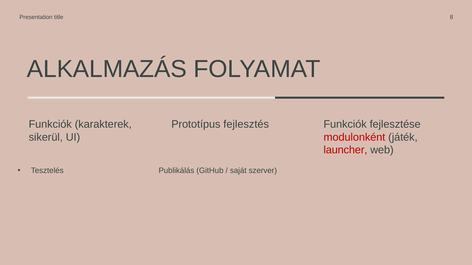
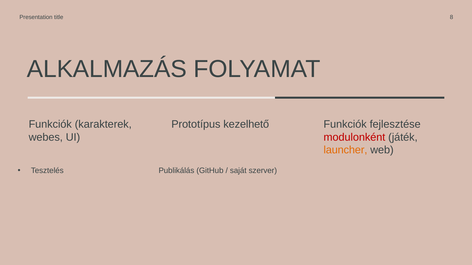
fejlesztés: fejlesztés -> kezelhető (246, 124)
sikerül: sikerül -> webes (46, 137)
launcher colour: red -> orange (345, 150)
